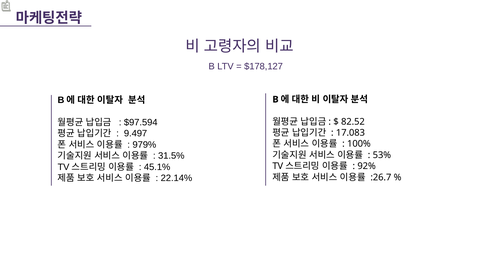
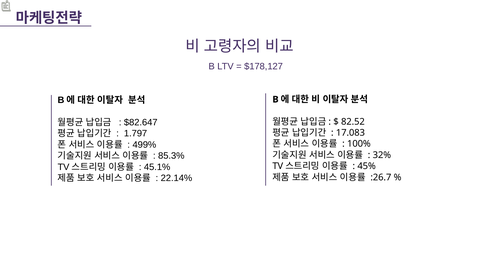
$97.594: $97.594 -> $82.647 (141, 123)
9.497: 9.497 -> 1.797 (136, 134)
979%: 979% -> 499% (144, 145)
53%: 53% -> 32% (382, 155)
31.5%: 31.5% -> 85.3% (171, 156)
92%: 92% -> 45% (367, 166)
